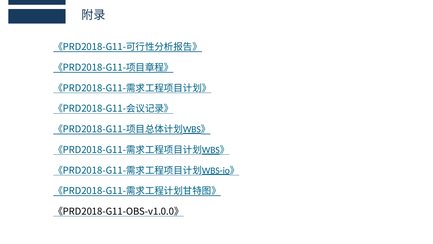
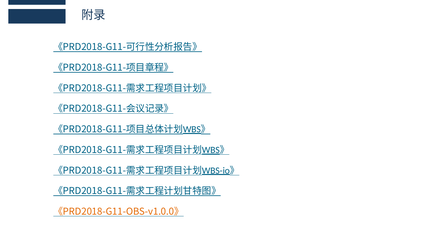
《PRD2018-G11-OBS-v1.0.0》 colour: black -> orange (119, 211)
